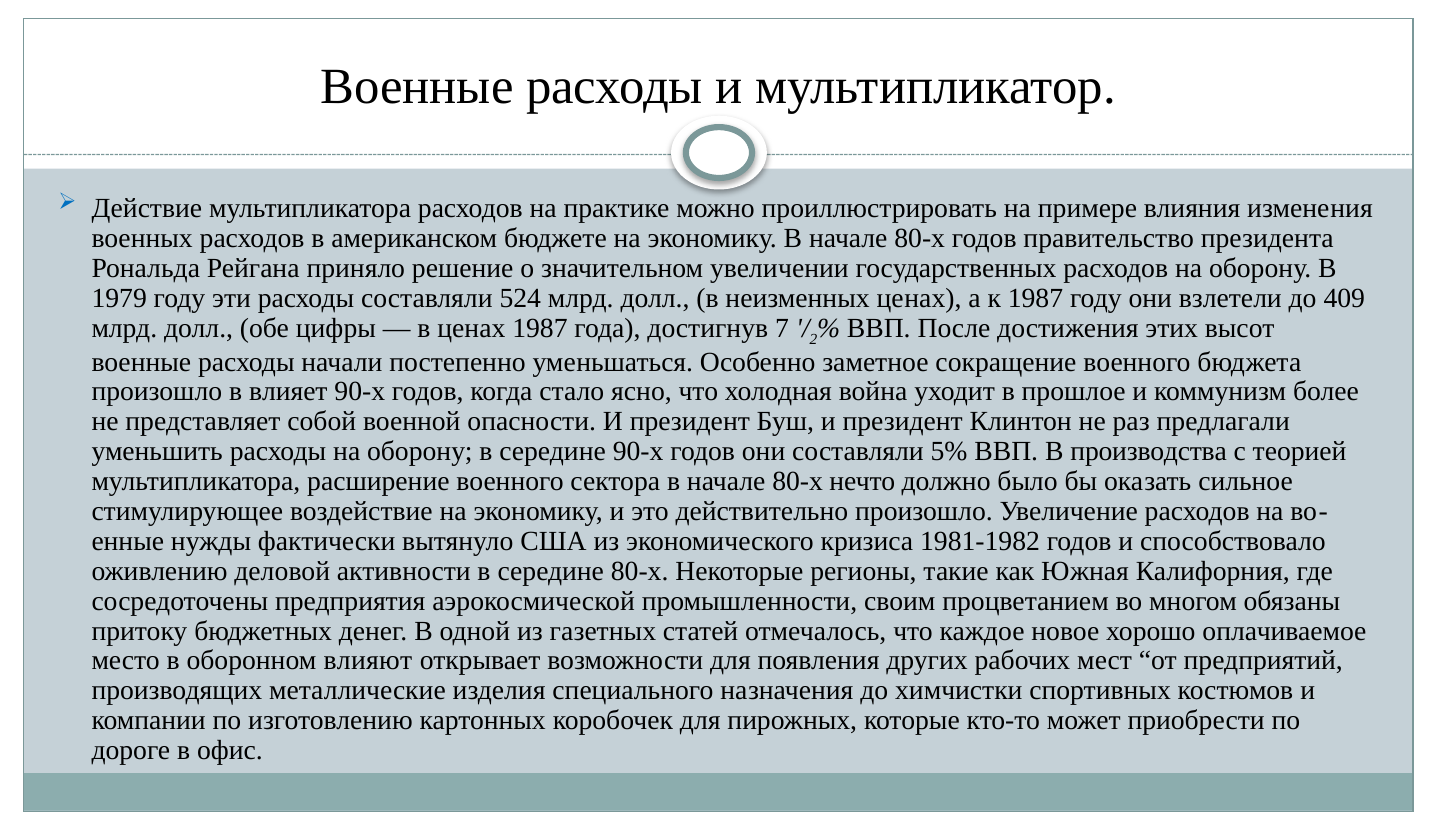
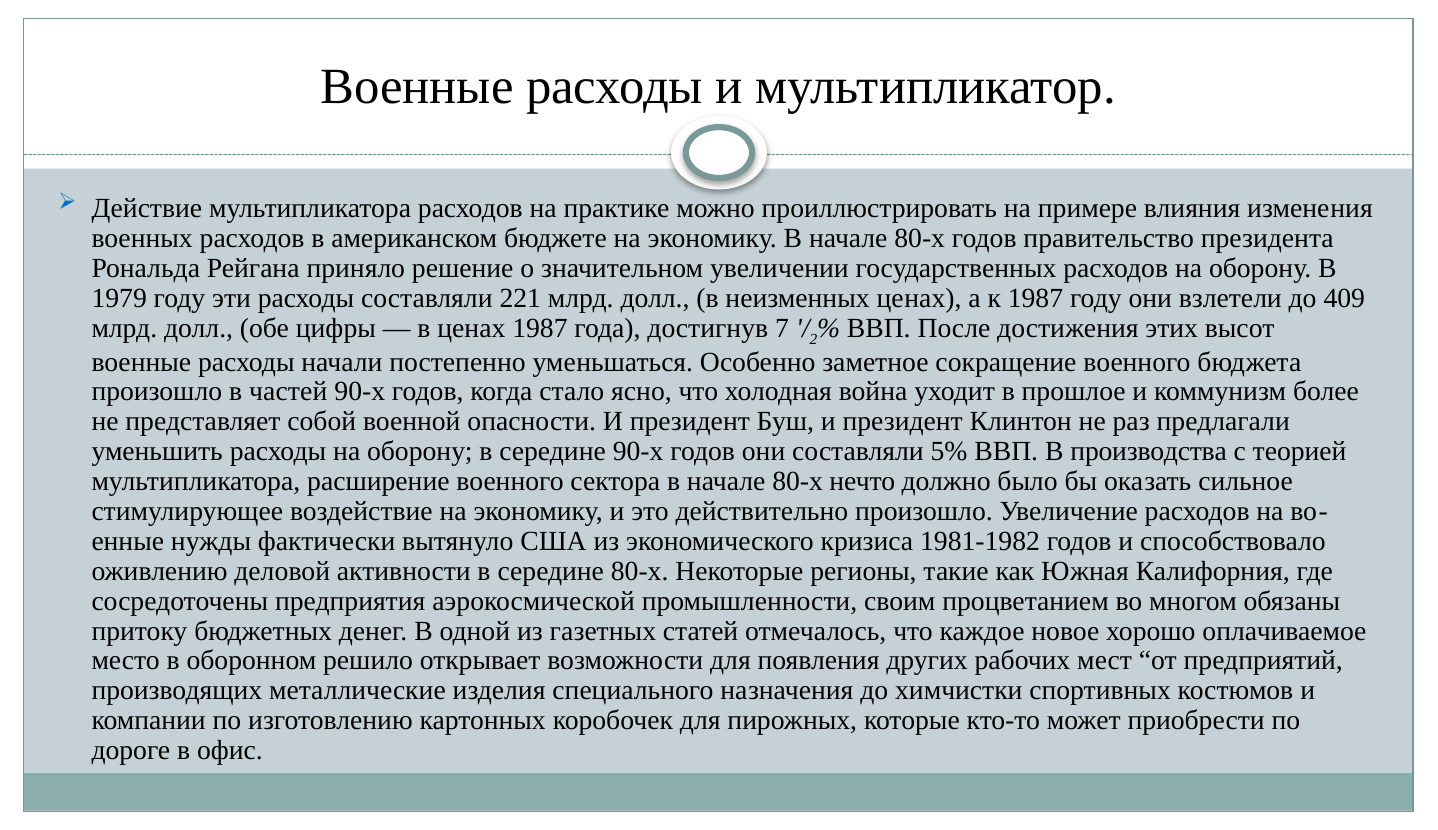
524: 524 -> 221 (520, 298)
влияет: влияет -> частей (288, 392)
влияют: влияют -> решило (368, 661)
